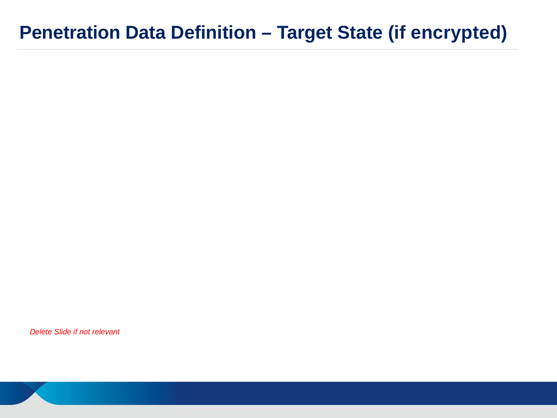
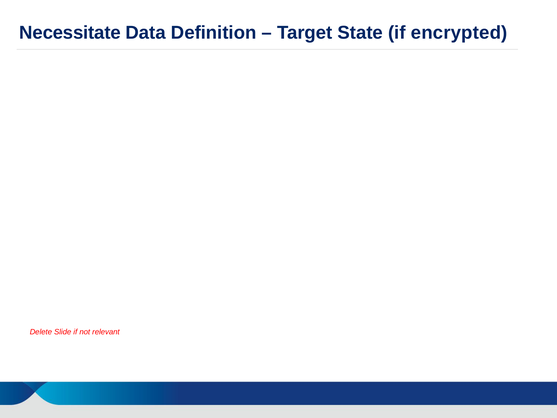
Penetration: Penetration -> Necessitate (70, 33)
